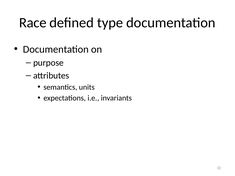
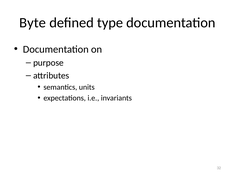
Race: Race -> Byte (33, 23)
